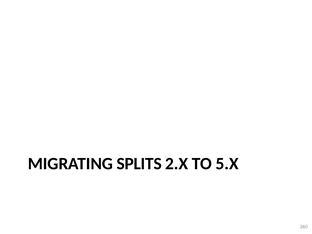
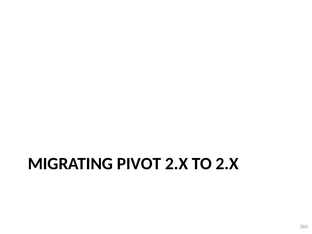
SPLITS: SPLITS -> PIVOT (139, 164)
TO 5.X: 5.X -> 2.X (227, 164)
